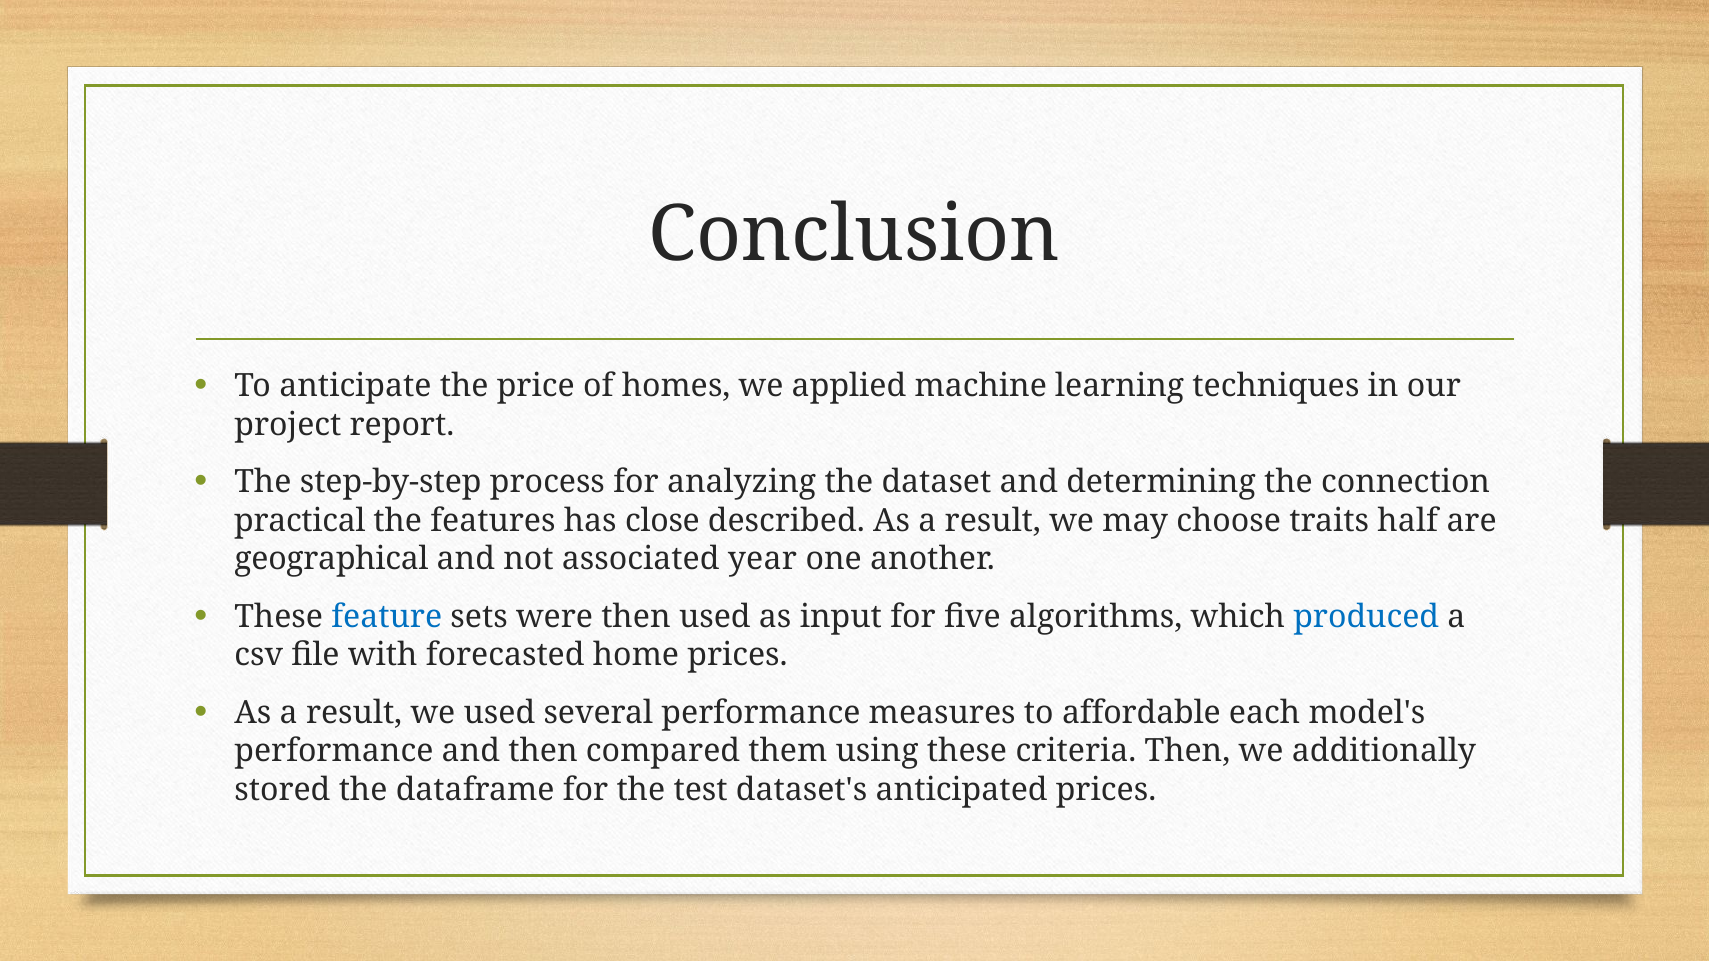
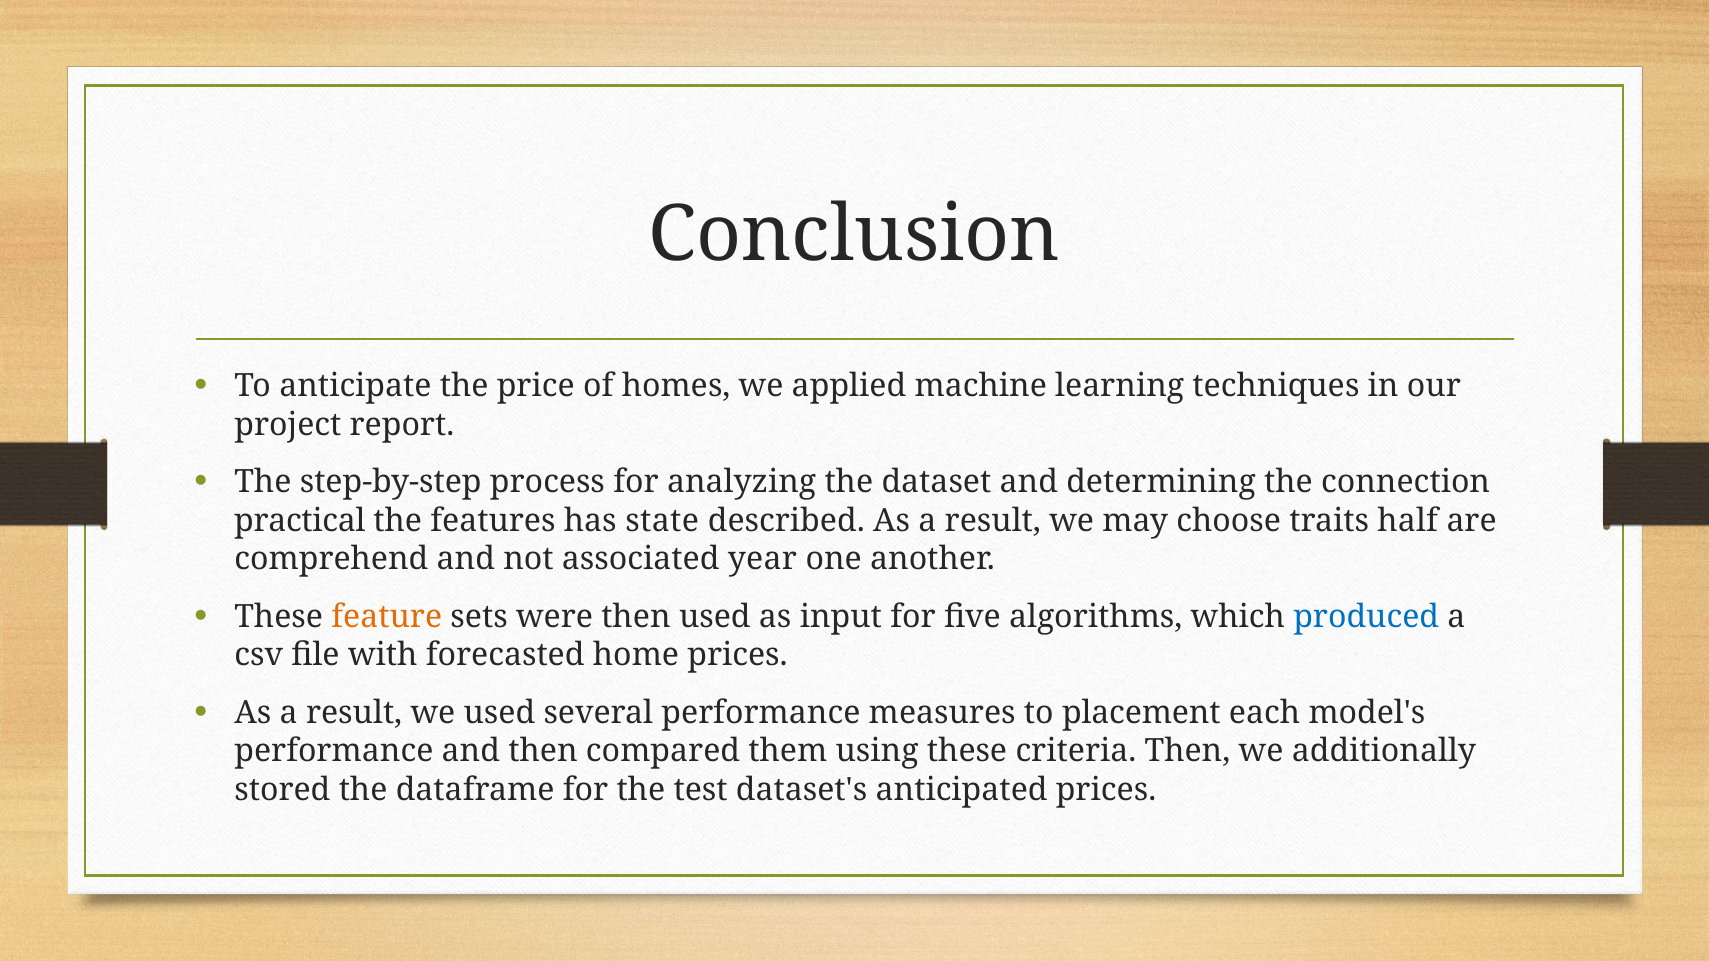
close: close -> state (662, 521)
geographical: geographical -> comprehend (331, 559)
feature colour: blue -> orange (387, 617)
affordable: affordable -> placement (1141, 713)
